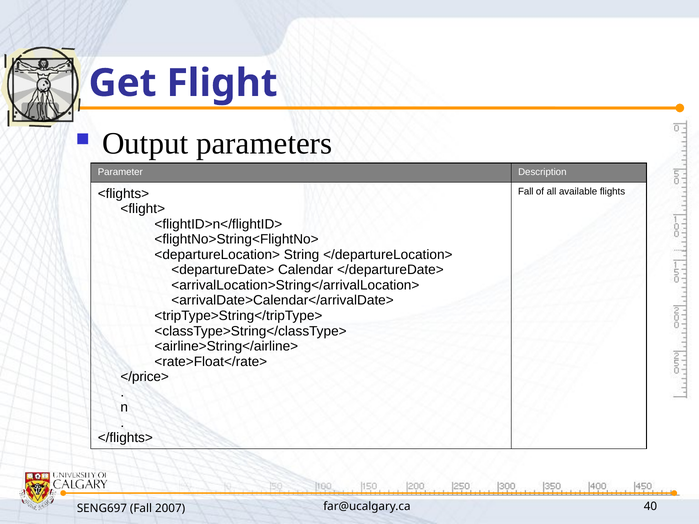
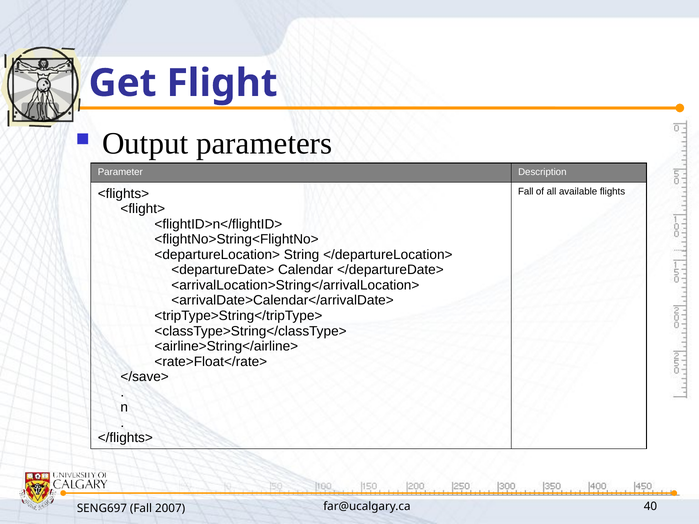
</price>: </price> -> </save> (145, 377)
